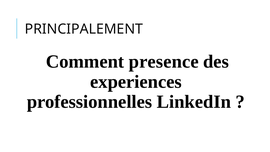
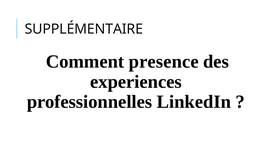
PRINCIPALEMENT: PRINCIPALEMENT -> SUPPLÉMENTAIRE (84, 29)
